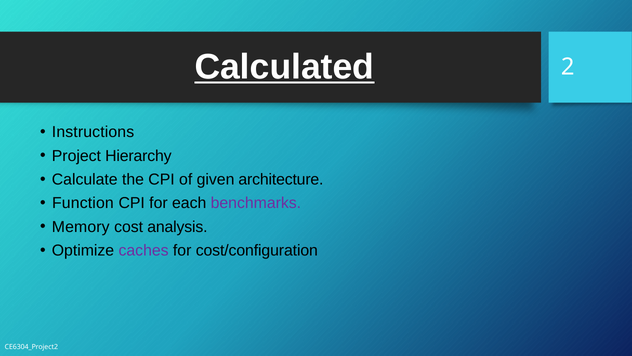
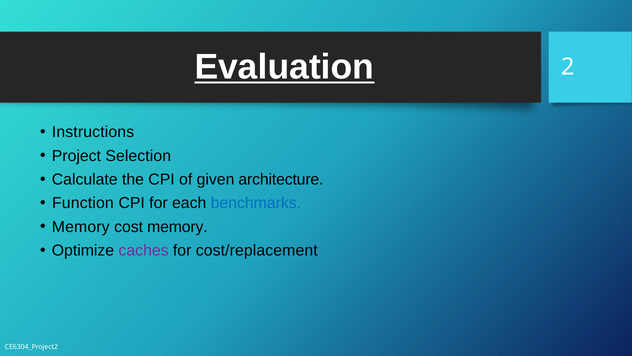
Calculated: Calculated -> Evaluation (284, 67)
Hierarchy: Hierarchy -> Selection (138, 156)
benchmarks colour: purple -> blue (256, 203)
cost analysis: analysis -> memory (177, 227)
cost/configuration: cost/configuration -> cost/replacement (257, 250)
